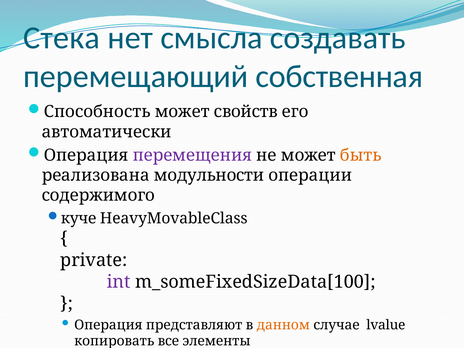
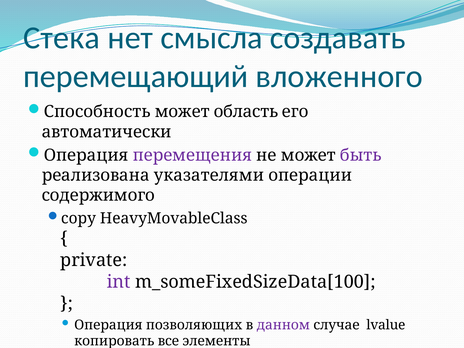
собственная: собственная -> вложенного (339, 77)
свойств: свойств -> область (246, 112)
быть colour: orange -> purple (361, 155)
модульности: модульности -> указателями (209, 175)
куче: куче -> copy (78, 218)
представляют: представляют -> позволяющих (194, 325)
данном colour: orange -> purple (283, 325)
